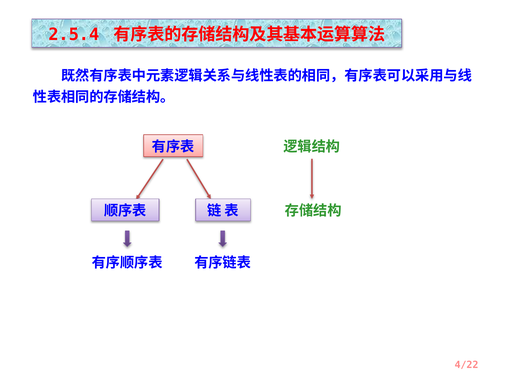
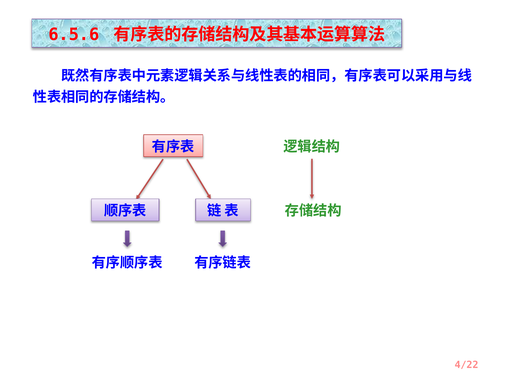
2.5.4: 2.5.4 -> 6.5.6 (74, 34)
